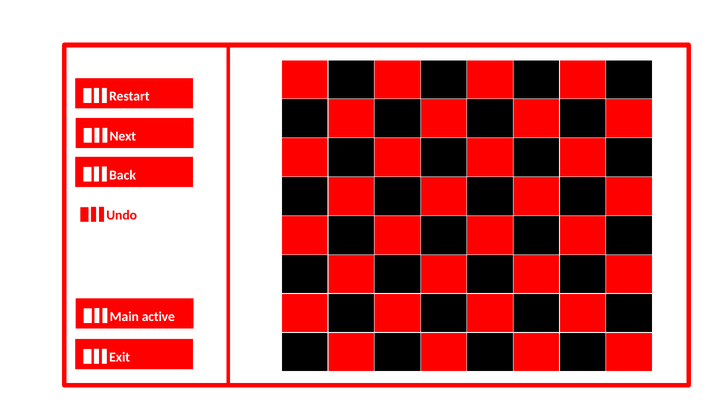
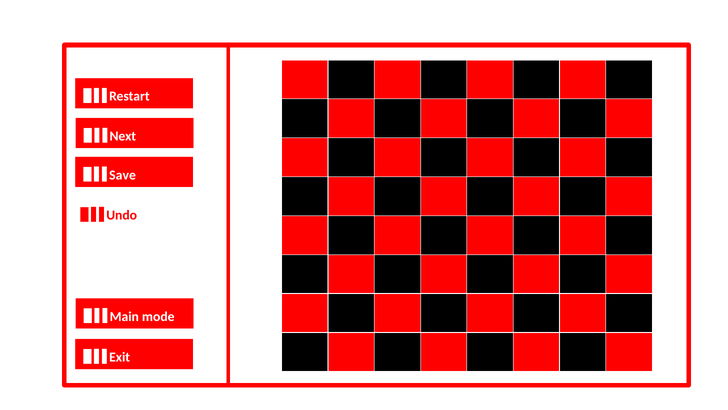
Back: Back -> Save (123, 175)
active: active -> mode (158, 316)
